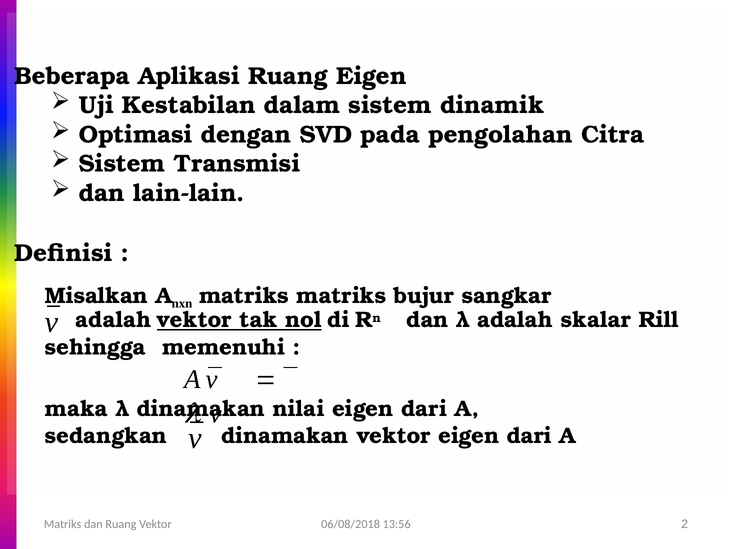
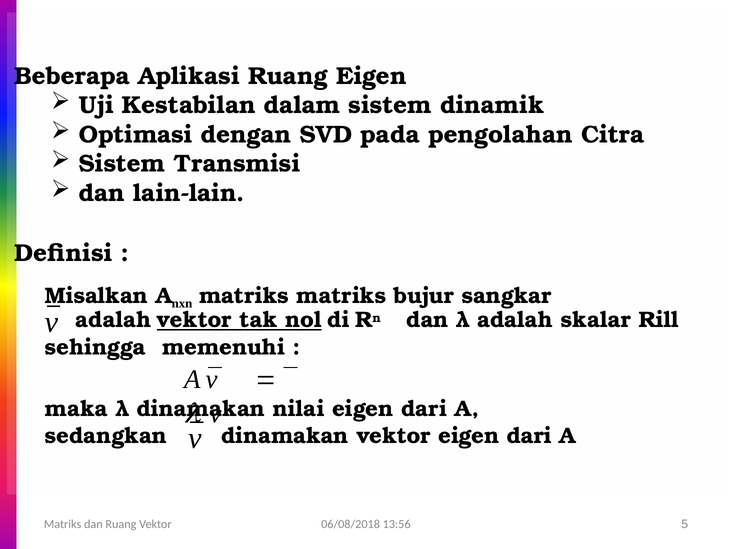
2: 2 -> 5 (685, 524)
